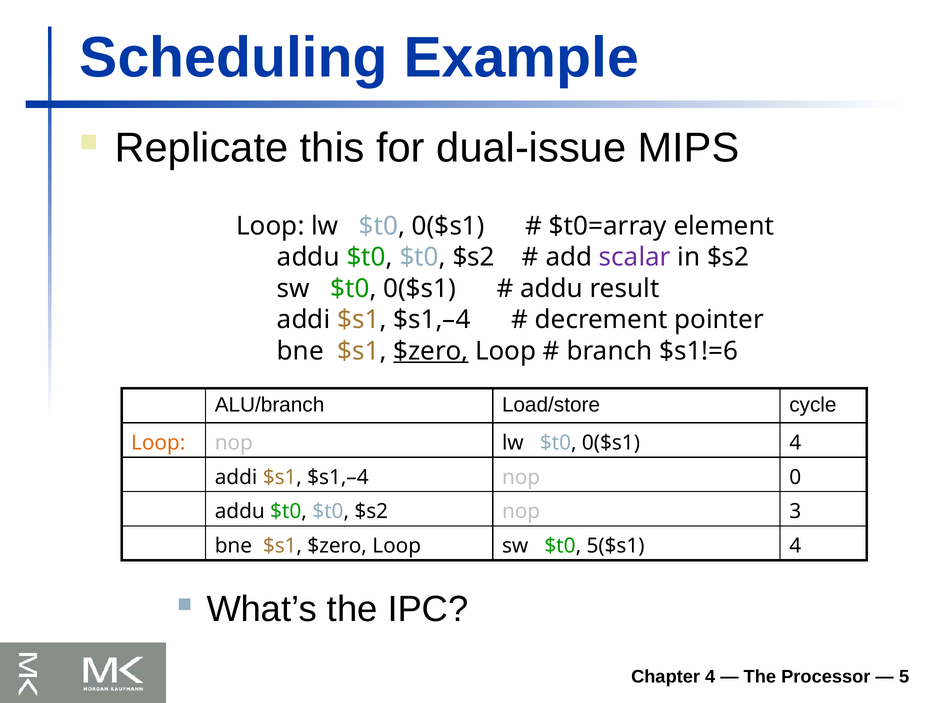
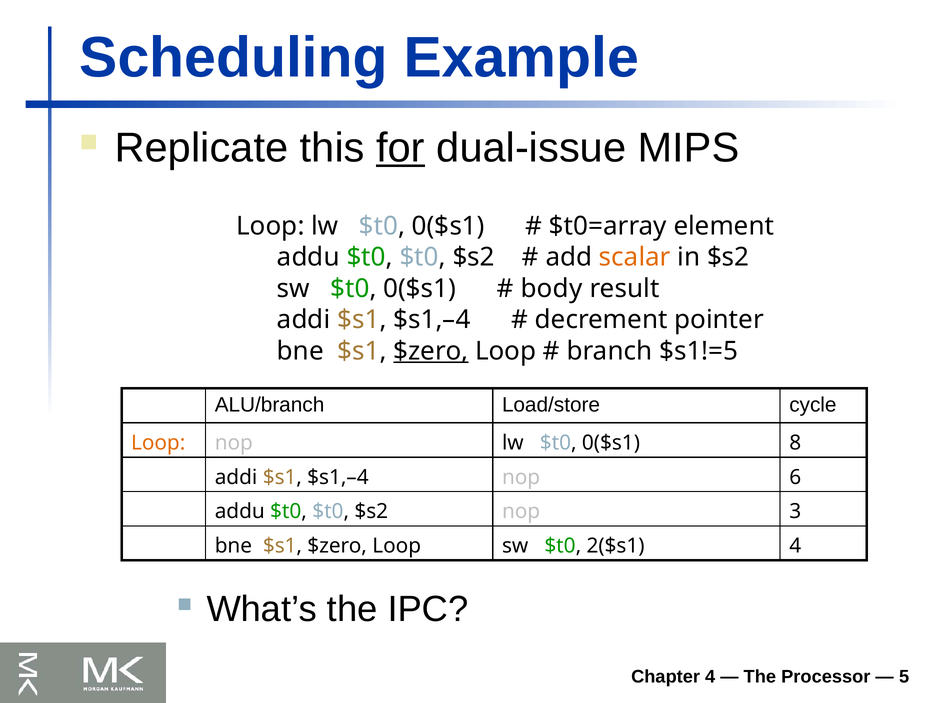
for underline: none -> present (401, 148)
scalar colour: purple -> orange (635, 257)
addu: addu -> body (552, 288)
$s1!=6: $s1!=6 -> $s1!=5 (699, 351)
0($s1 4: 4 -> 8 (795, 443)
0: 0 -> 6 (795, 477)
5($s1: 5($s1 -> 2($s1 (616, 546)
